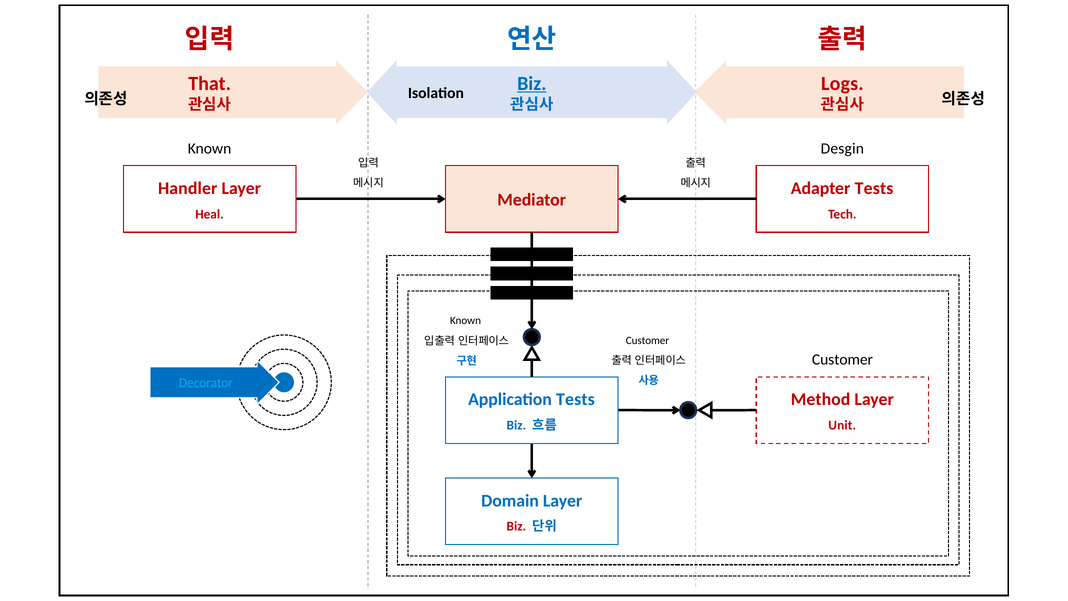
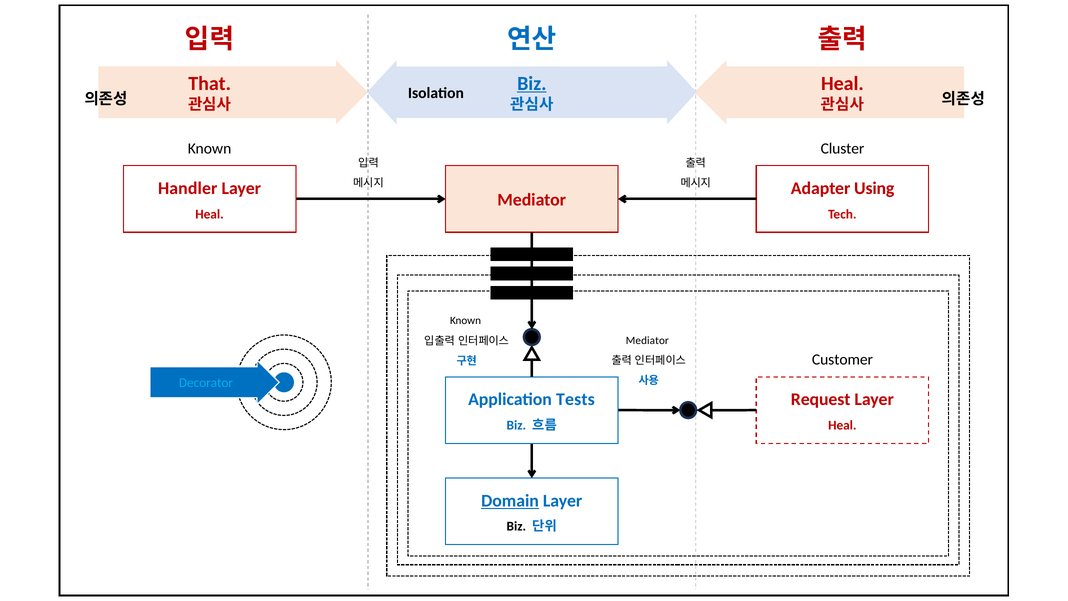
Logs: Logs -> Heal (842, 83)
Desgin: Desgin -> Cluster (842, 149)
Adapter Tests: Tests -> Using (874, 188)
Customer: Customer -> Mediator (647, 340)
Method: Method -> Request (821, 399)
Unit: Unit -> Heal (842, 425)
Domain underline: none -> present (510, 501)
Biz colour: red -> black (516, 526)
